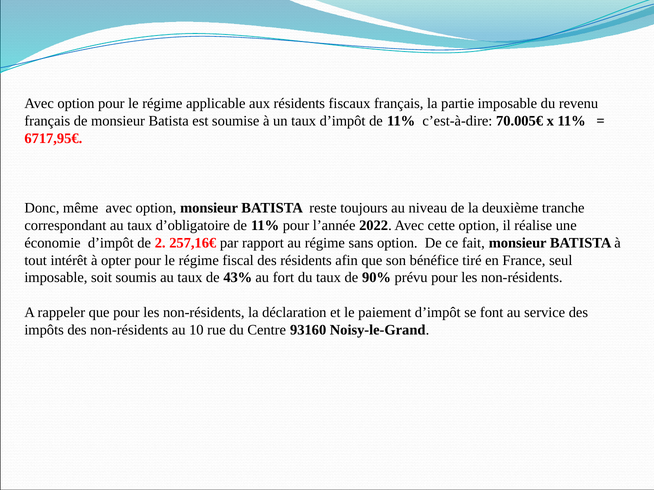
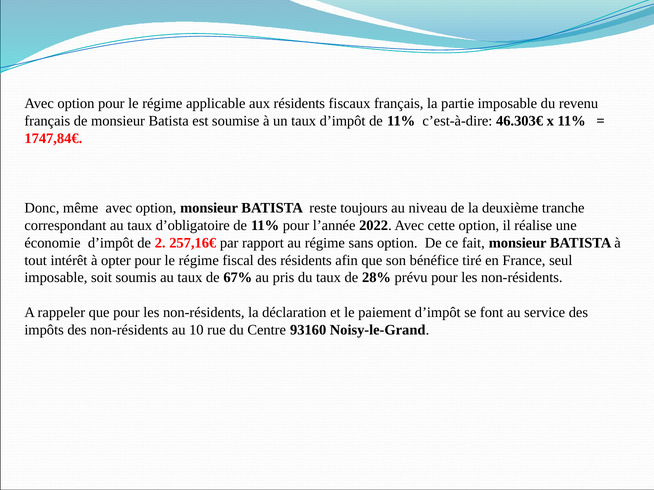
70.005€: 70.005€ -> 46.303€ (520, 121)
6717,95€: 6717,95€ -> 1747,84€ (53, 139)
43%: 43% -> 67% (238, 278)
fort: fort -> pris (284, 278)
90%: 90% -> 28% (377, 278)
